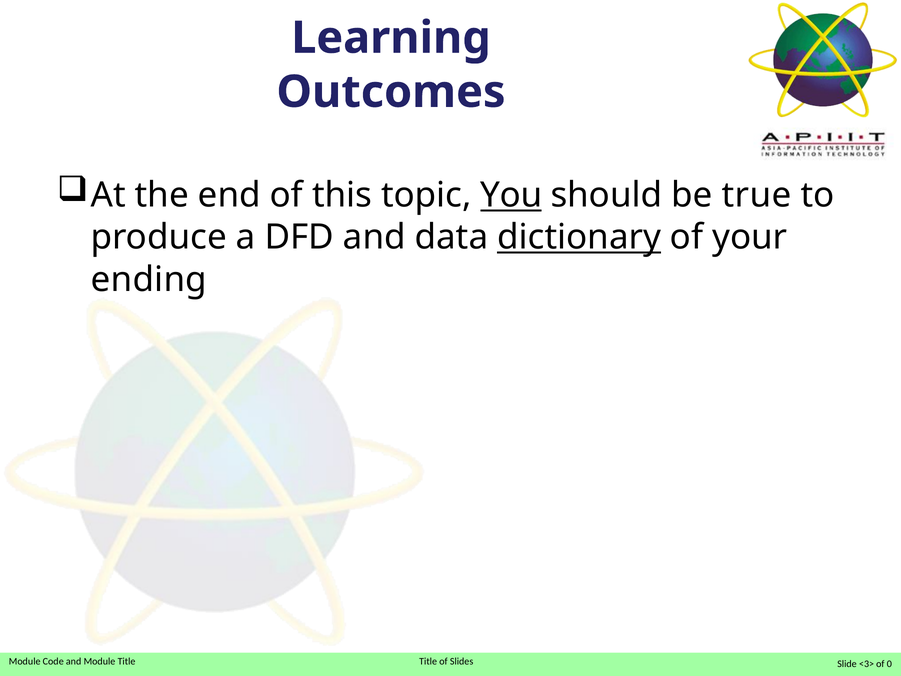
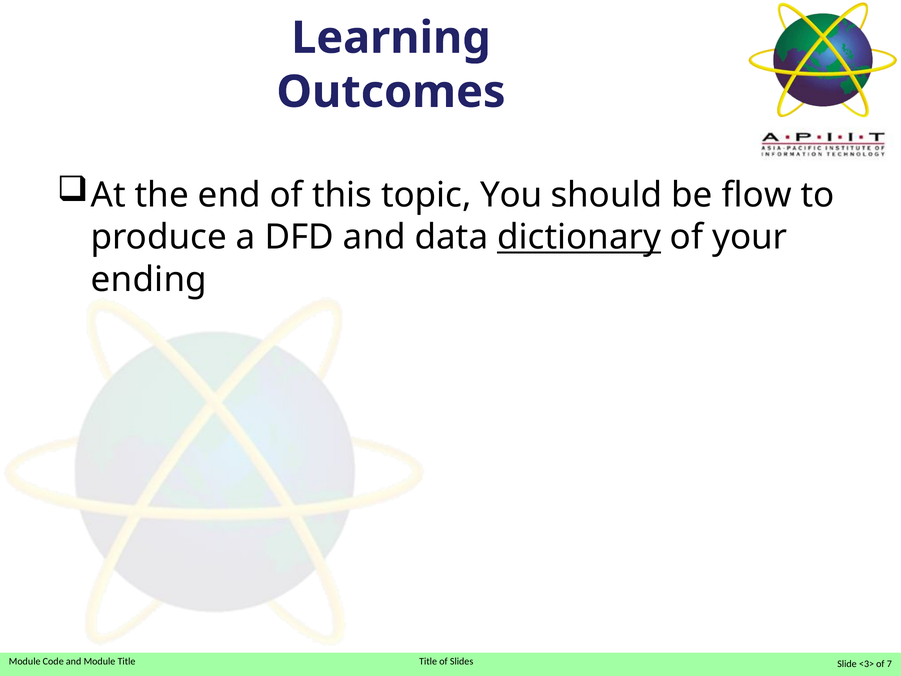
You underline: present -> none (511, 195)
true: true -> flow (757, 195)
0: 0 -> 7 (889, 664)
